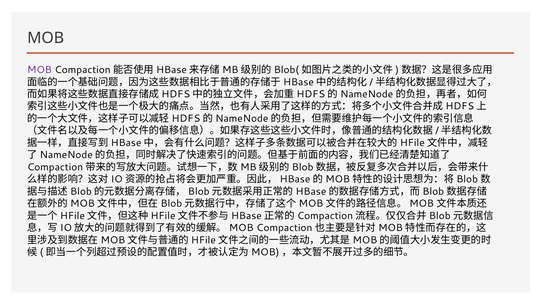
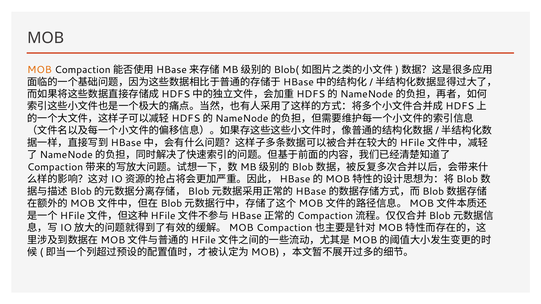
MOB colour: purple -> orange (39, 70)
